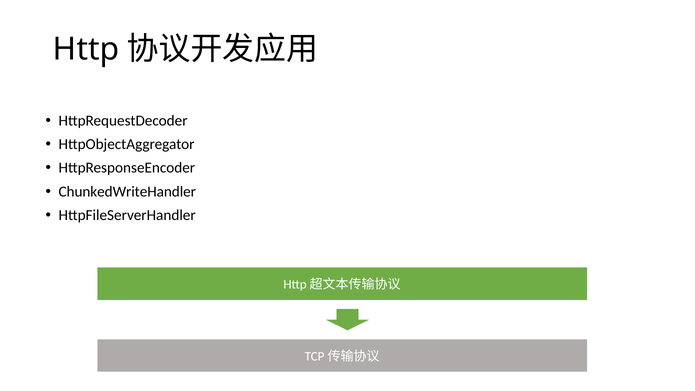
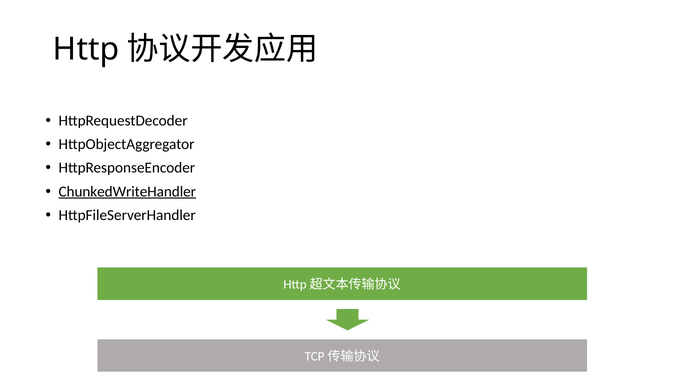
ChunkedWriteHandler underline: none -> present (127, 192)
